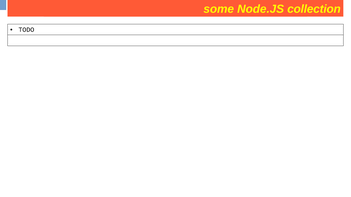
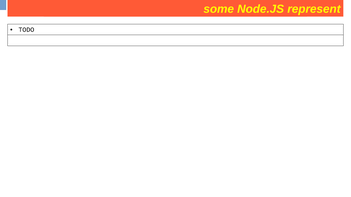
collection: collection -> represent (314, 9)
